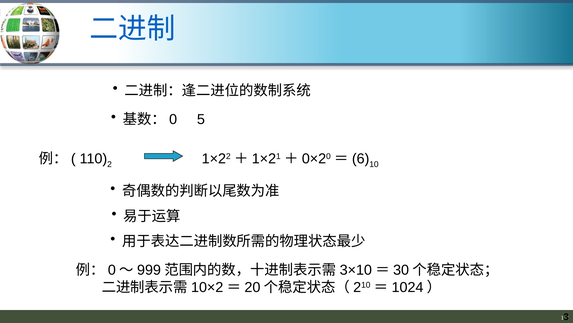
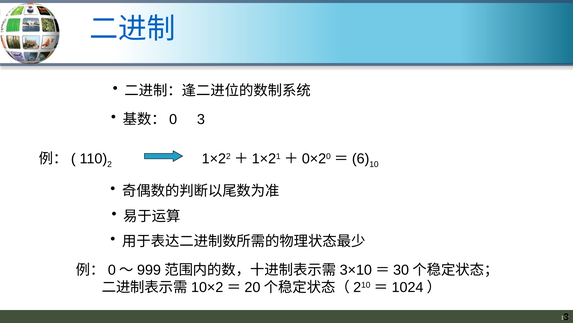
5: 5 -> 3 (201, 119)
